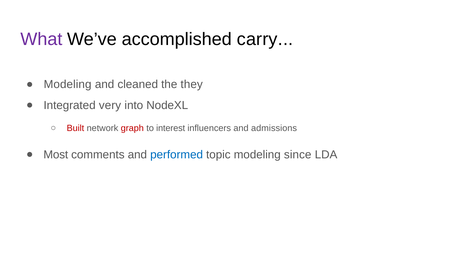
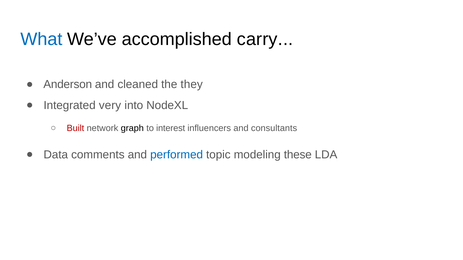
What colour: purple -> blue (41, 39)
Modeling: Modeling -> Anderson (68, 85)
graph colour: red -> black (132, 128)
admissions: admissions -> consultants (274, 128)
Most: Most -> Data (56, 155)
since: since -> these (298, 155)
